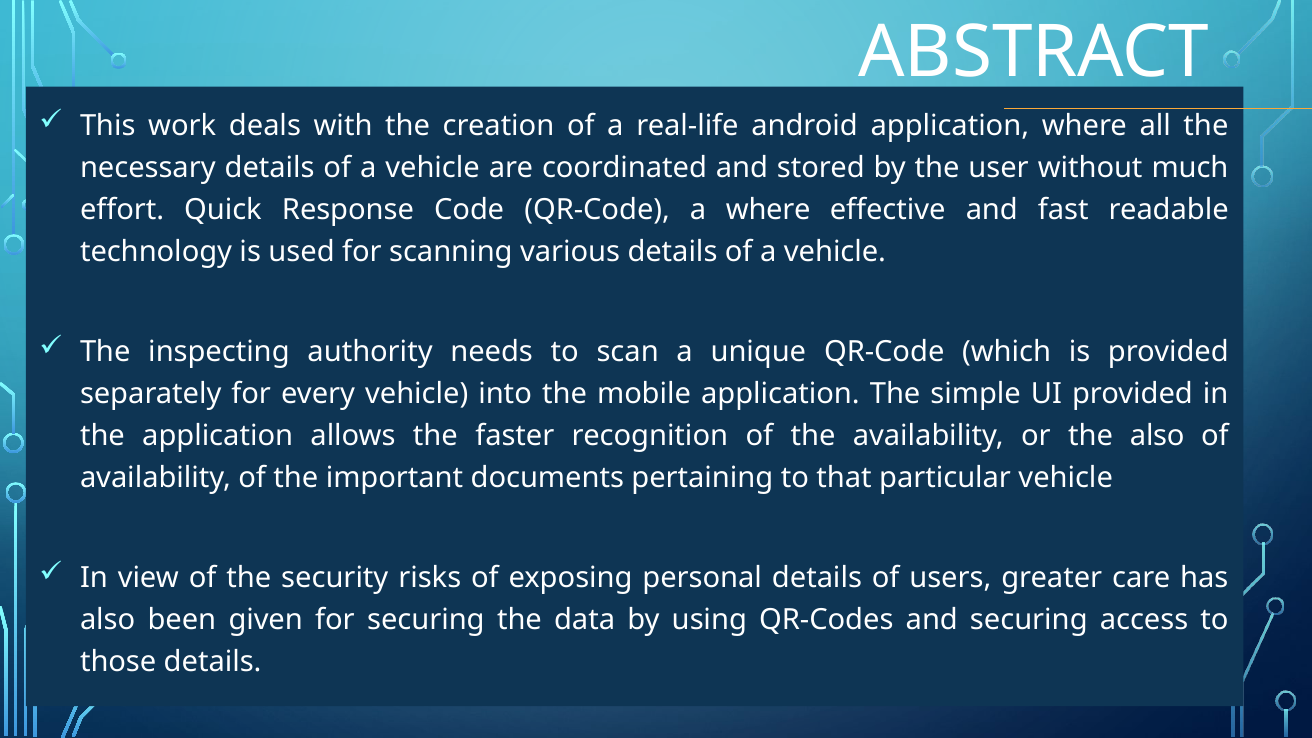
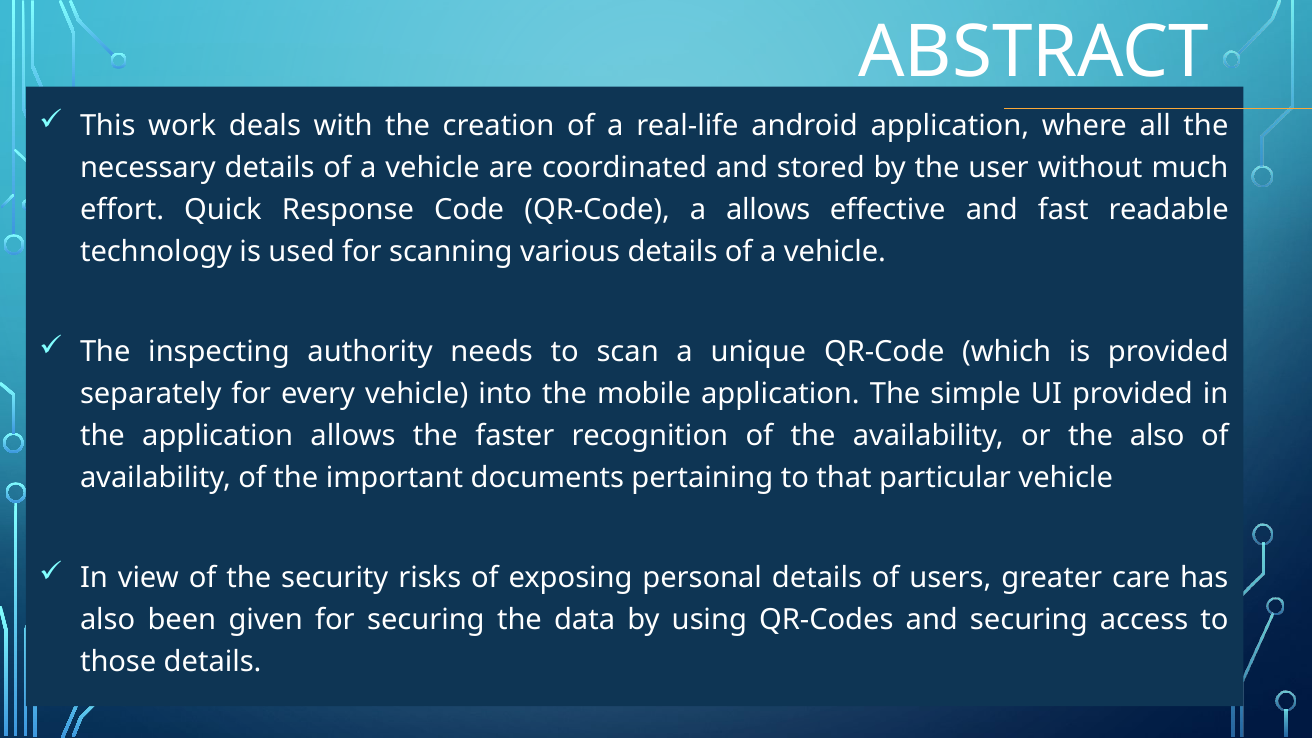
a where: where -> allows (768, 210)
